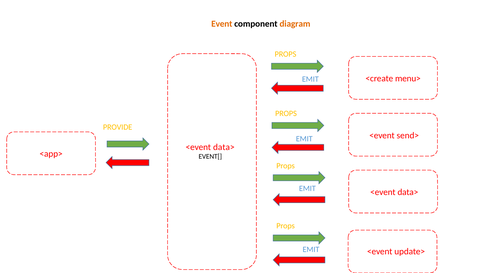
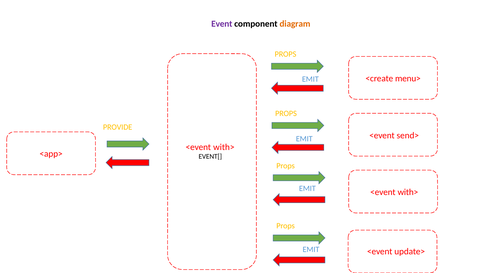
Event colour: orange -> purple (222, 24)
data>: data> -> with> (224, 147)
data>: data> -> with> (408, 192)
